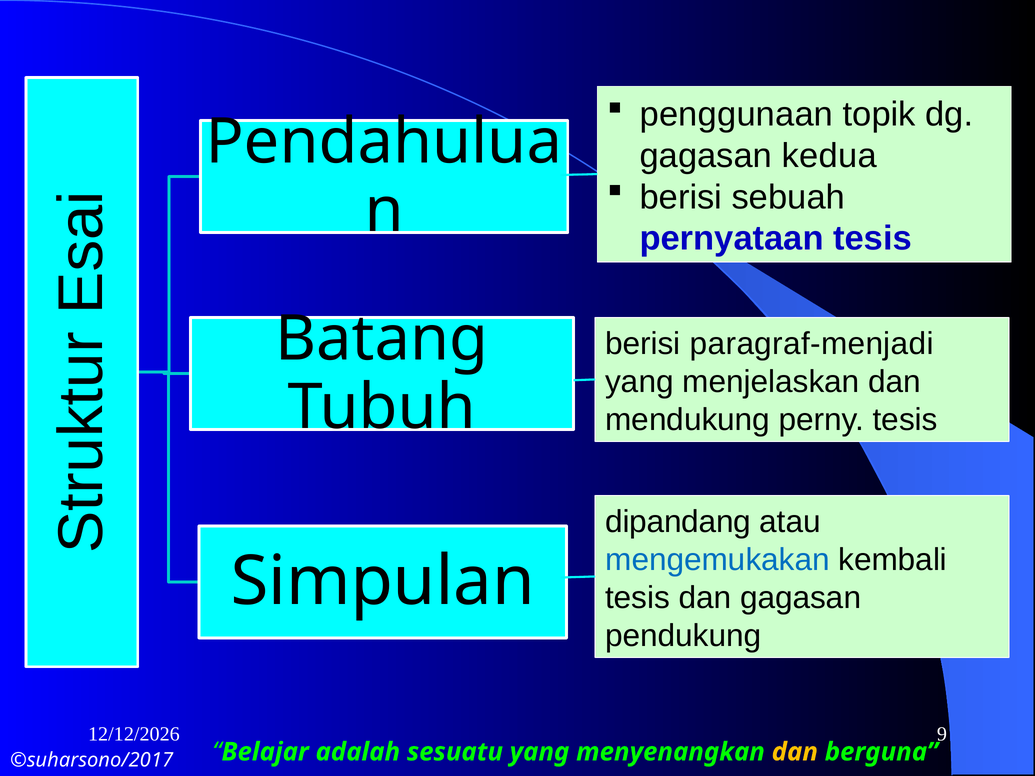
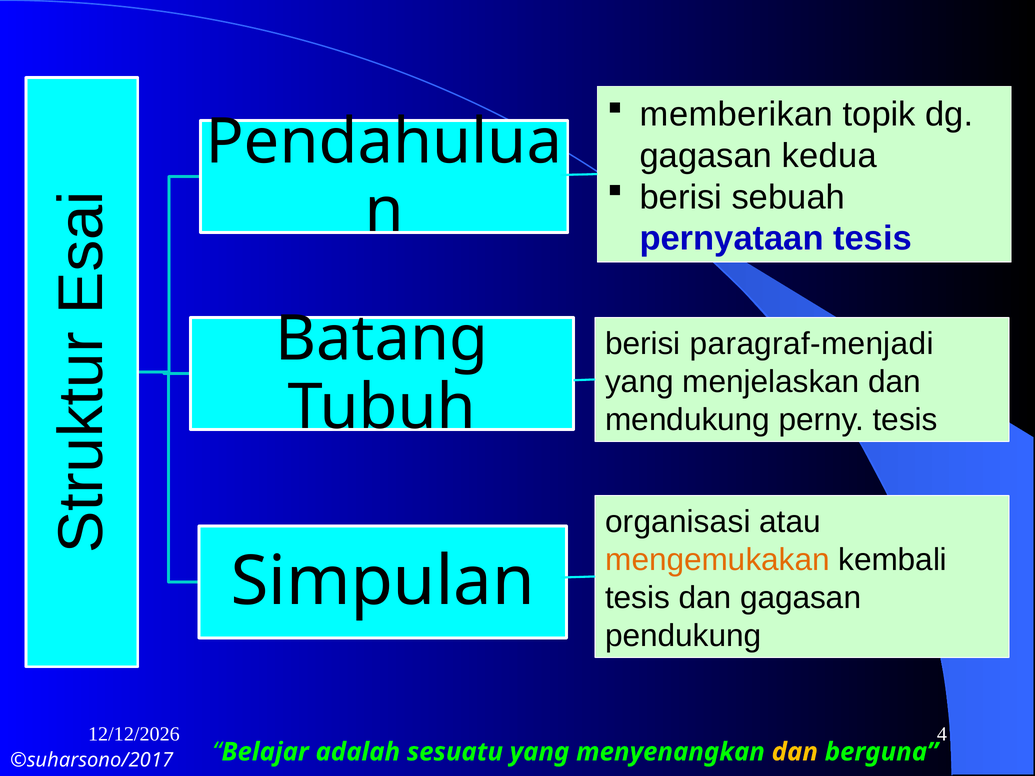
penggunaan: penggunaan -> memberikan (736, 114)
dipandang: dipandang -> organisasi (678, 522)
mengemukakan colour: blue -> orange (717, 560)
9: 9 -> 4 (942, 735)
